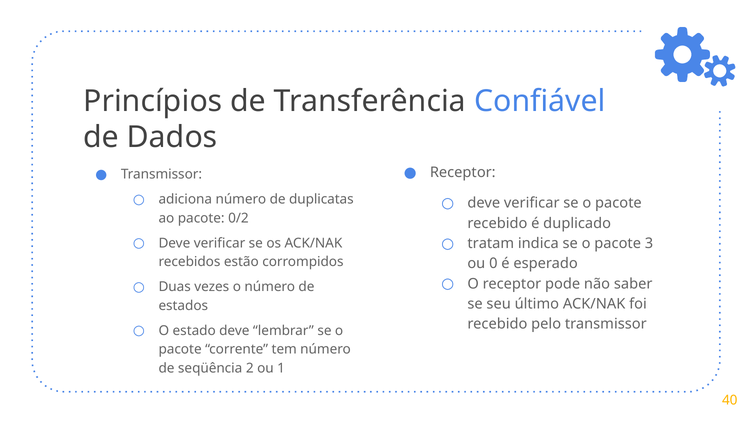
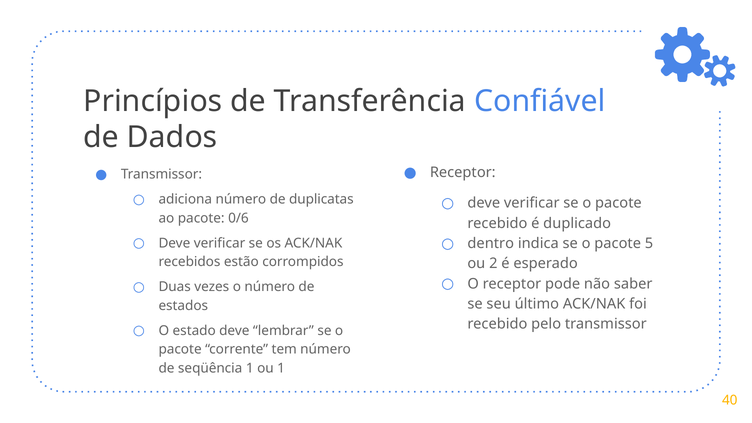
0/2: 0/2 -> 0/6 (238, 218)
tratam: tratam -> dentro (491, 243)
3: 3 -> 5 (649, 243)
0: 0 -> 2 (493, 264)
seqüência 2: 2 -> 1 (250, 368)
